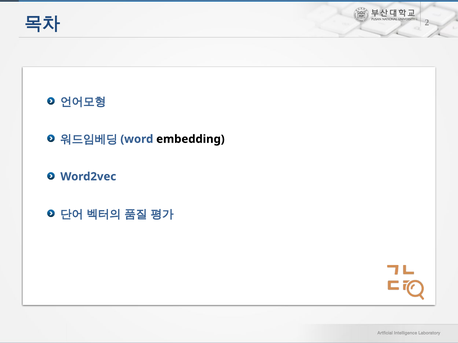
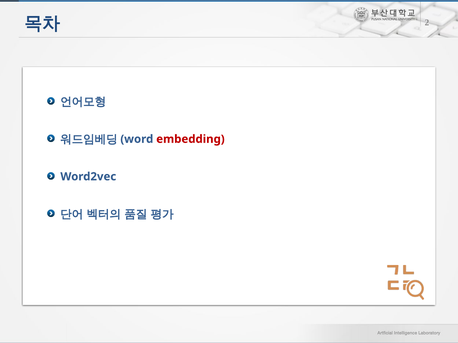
embedding colour: black -> red (190, 139)
